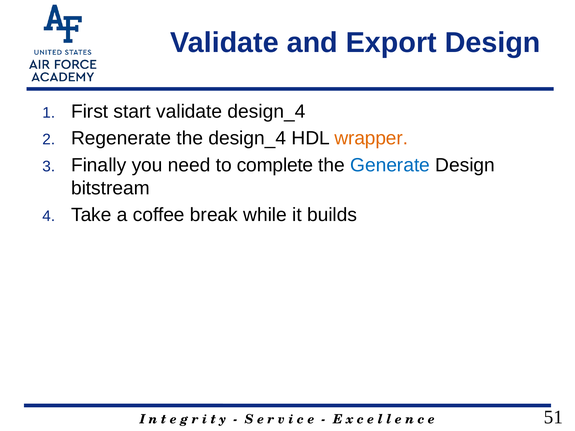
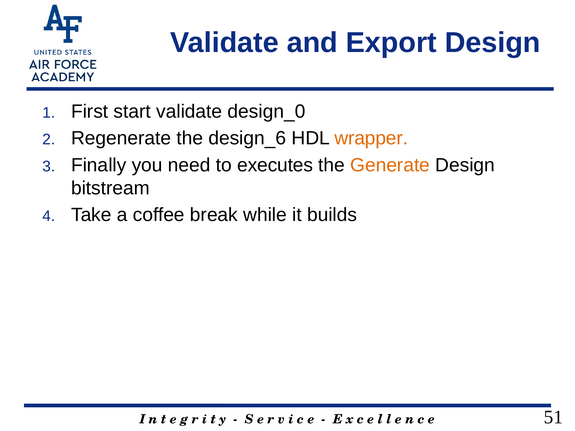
validate design_4: design_4 -> design_0 (266, 112)
the design_4: design_4 -> design_6 (247, 138)
complete: complete -> executes (275, 165)
Generate colour: blue -> orange (390, 165)
